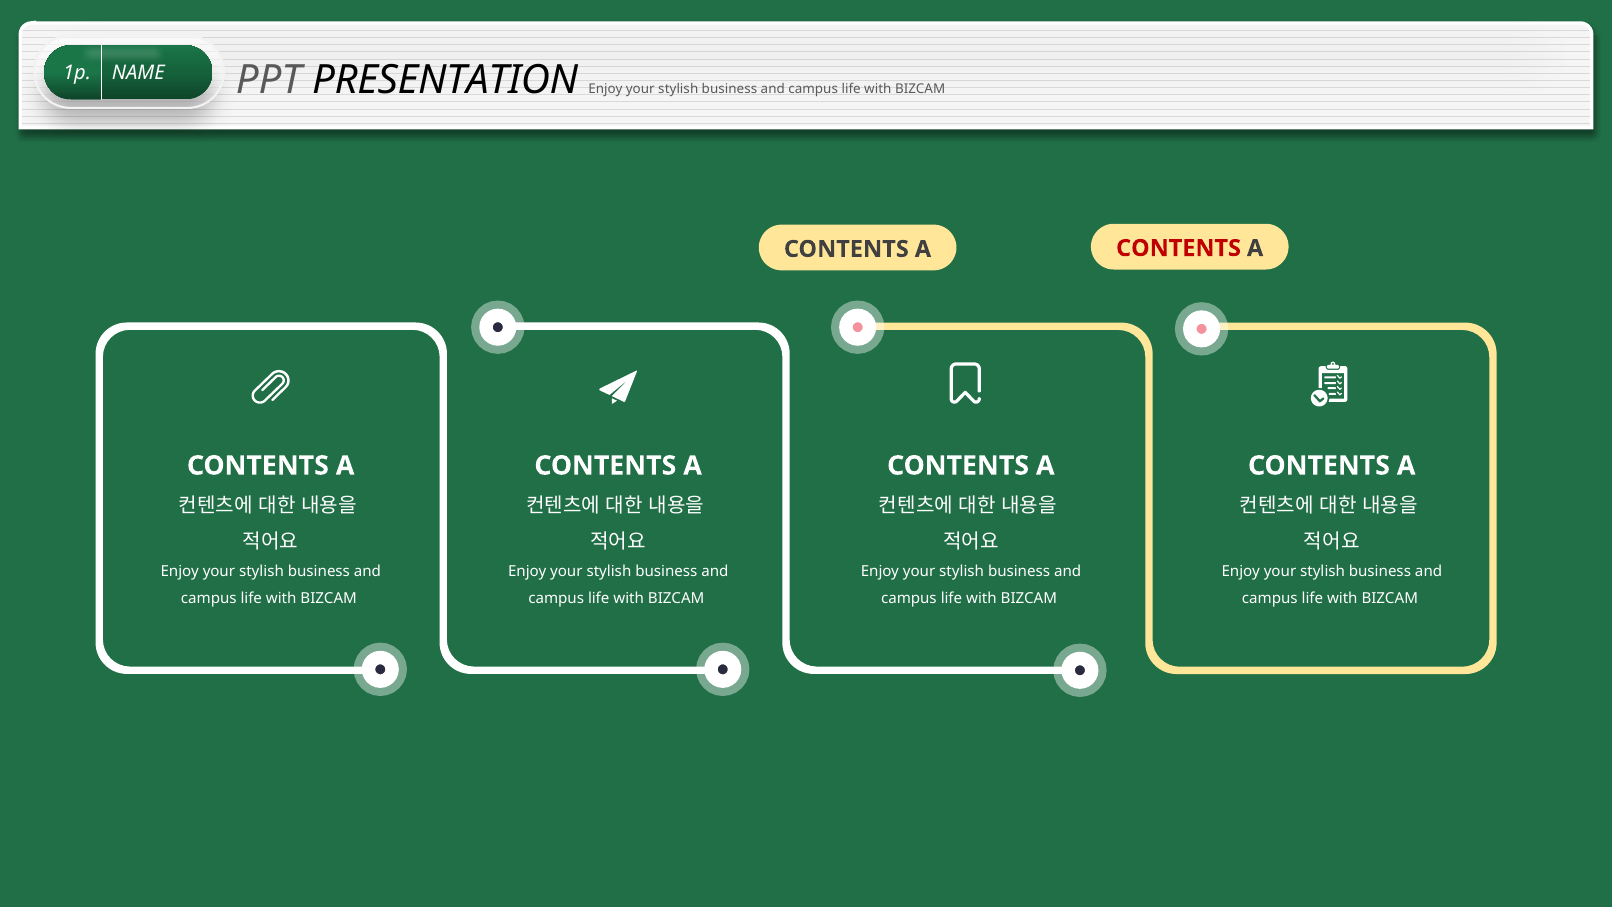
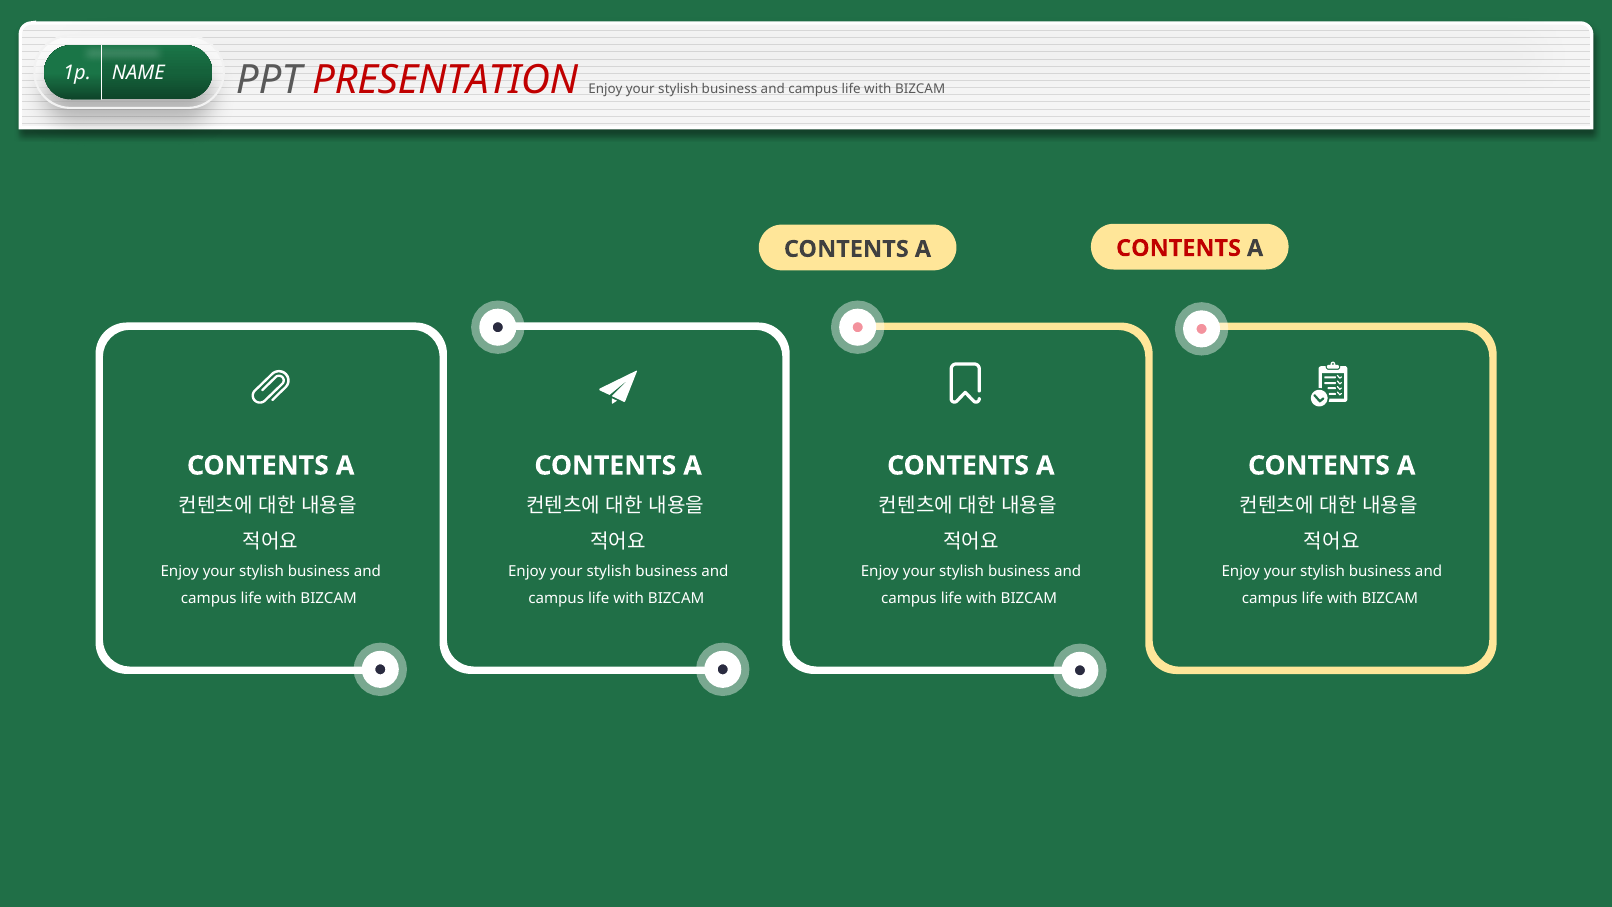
PRESENTATION colour: black -> red (445, 80)
